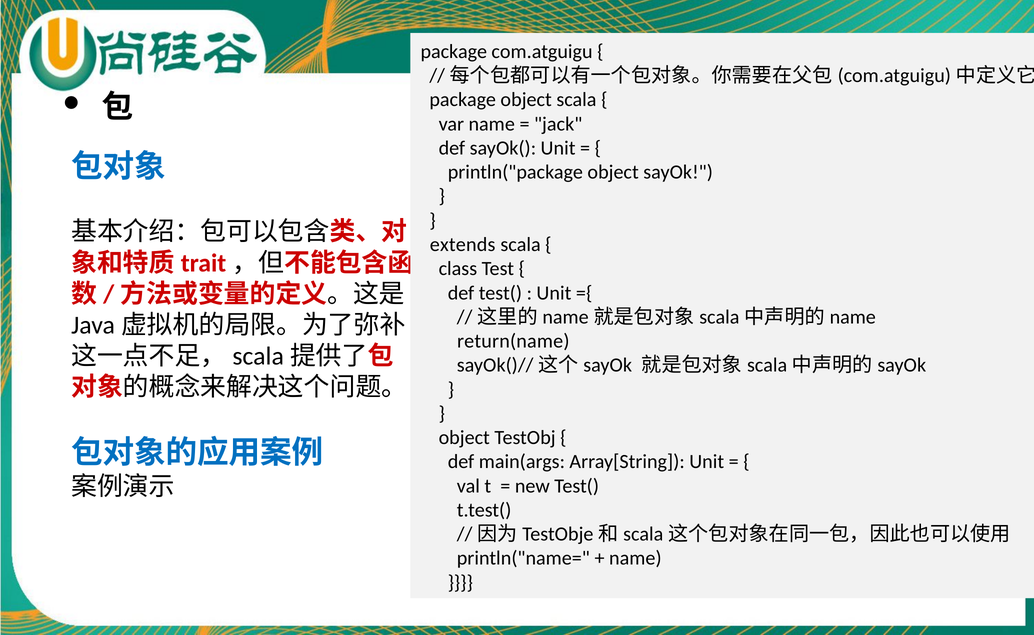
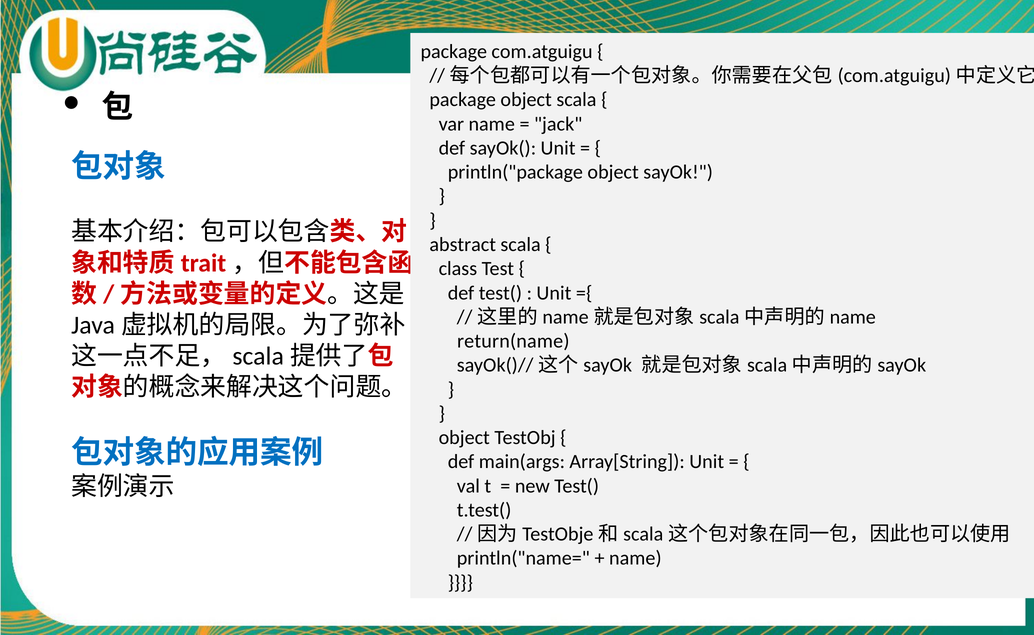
extends: extends -> abstract (463, 245)
